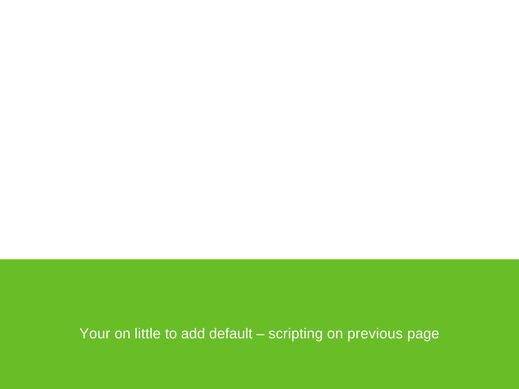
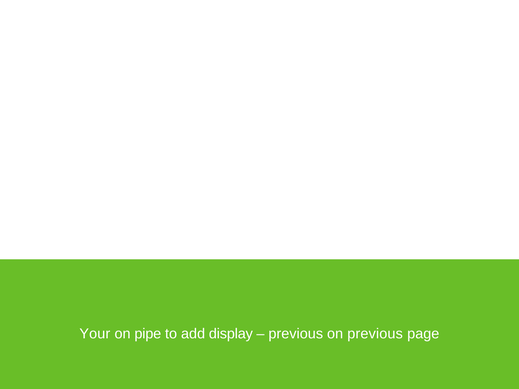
little: little -> pipe (148, 334)
default: default -> display (231, 334)
scripting: scripting -> previous (296, 334)
